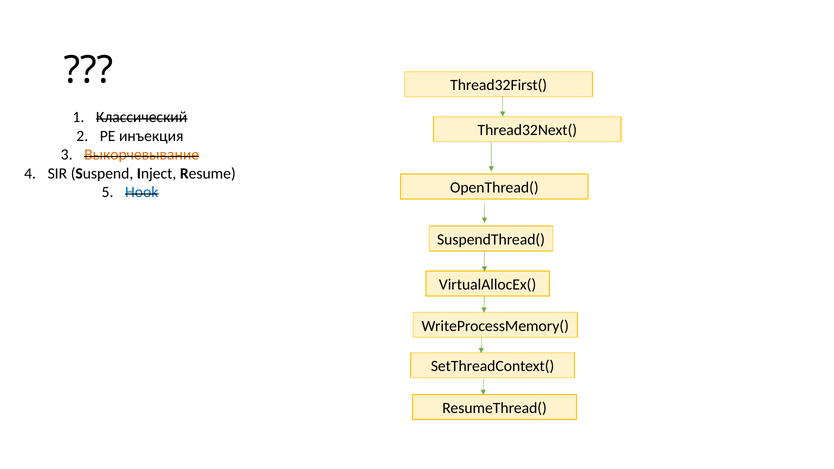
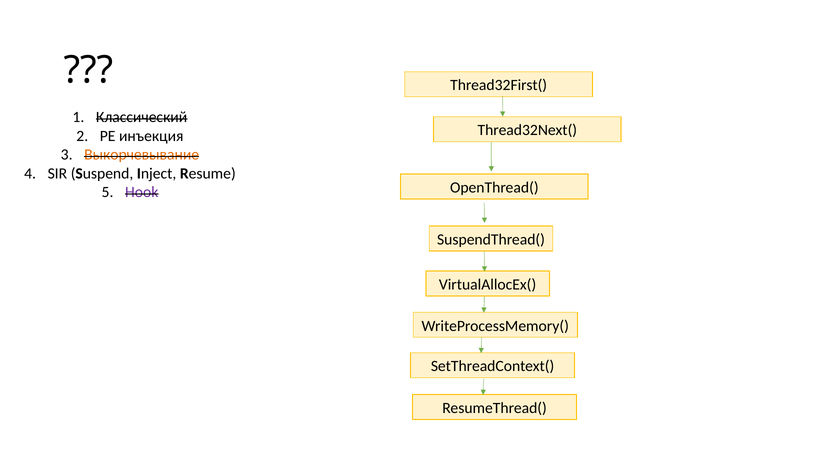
Hook colour: blue -> purple (142, 192)
